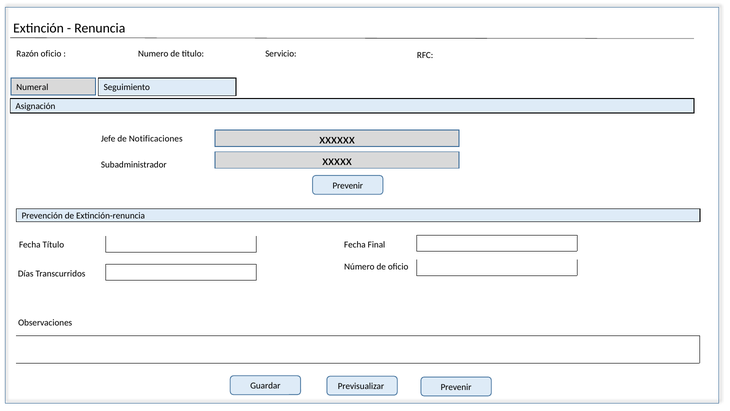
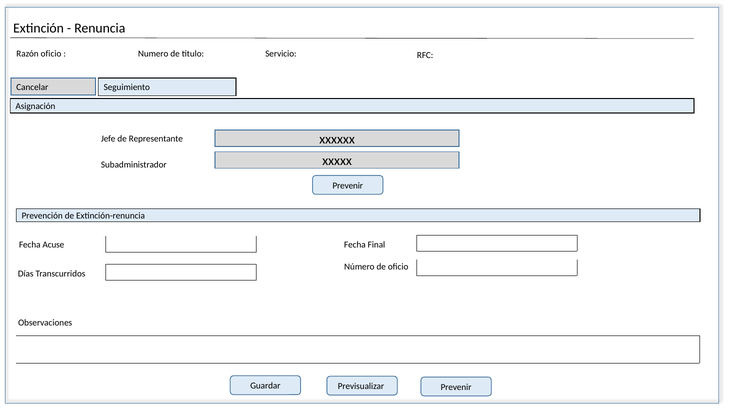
Numeral: Numeral -> Cancelar (32, 87)
Notificaciones: Notificaciones -> Representante (156, 139)
Título: Título -> Acuse (53, 245)
